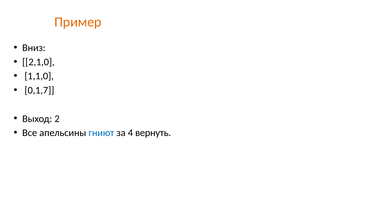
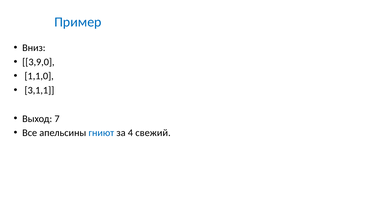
Пример colour: orange -> blue (78, 22)
2,1,0: 2,1,0 -> 3,9,0 (38, 62)
0,1,7: 0,1,7 -> 3,1,1 (39, 90)
2: 2 -> 7 (57, 119)
вернуть: вернуть -> свежий (153, 133)
